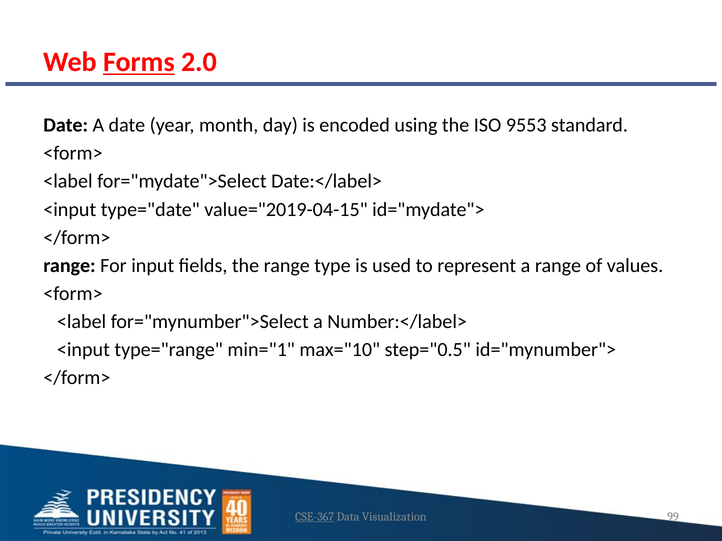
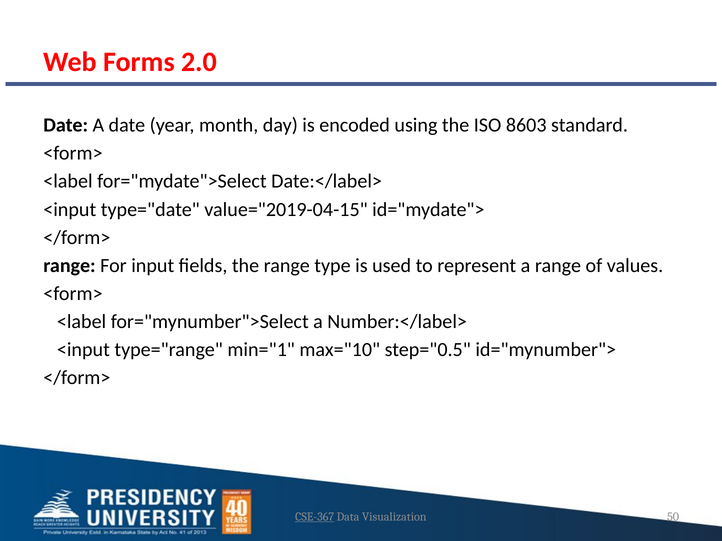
Forms underline: present -> none (139, 62)
9553: 9553 -> 8603 (526, 125)
99: 99 -> 50 (673, 517)
